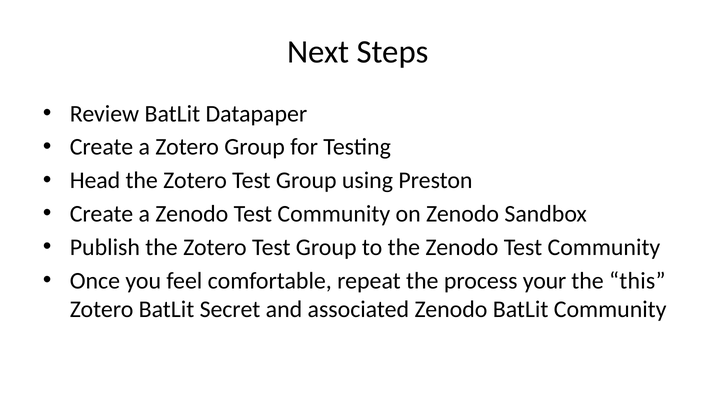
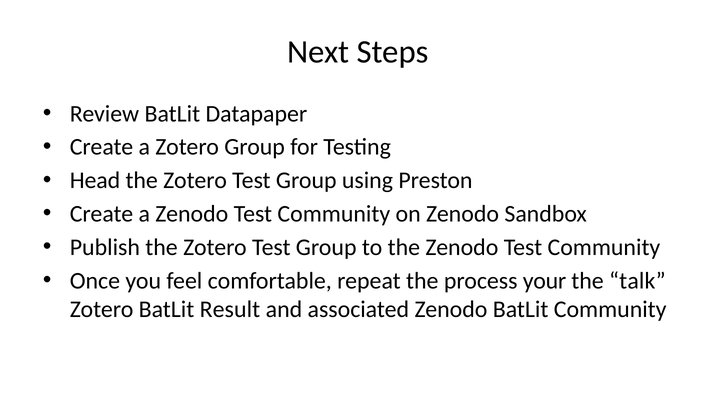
this: this -> talk (637, 281)
Secret: Secret -> Result (230, 309)
